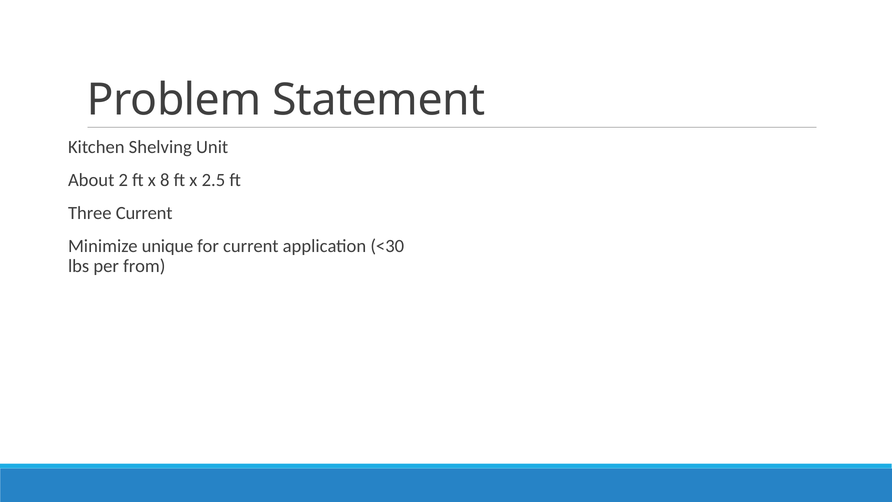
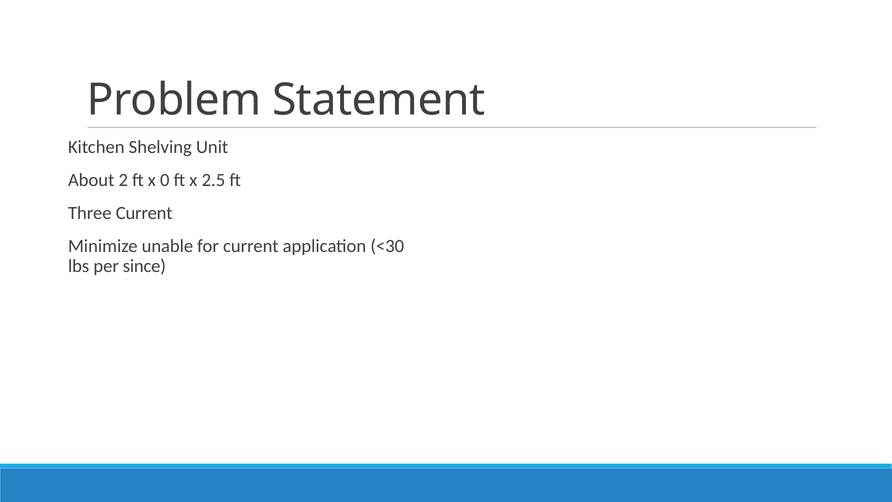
8: 8 -> 0 (165, 180)
unique: unique -> unable (167, 246)
from: from -> since (144, 266)
